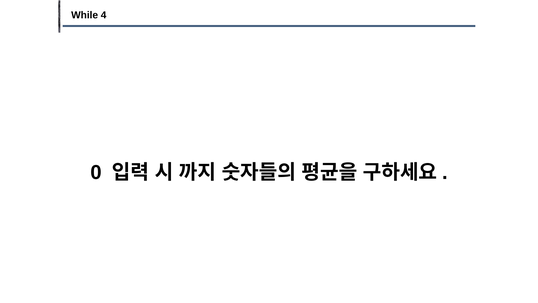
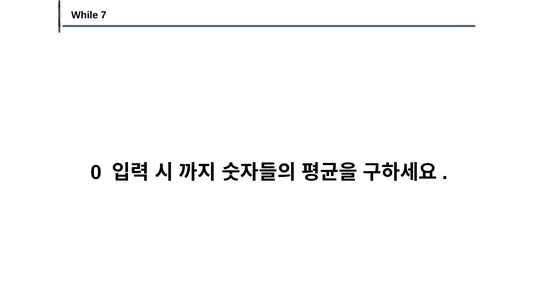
4: 4 -> 7 (104, 15)
